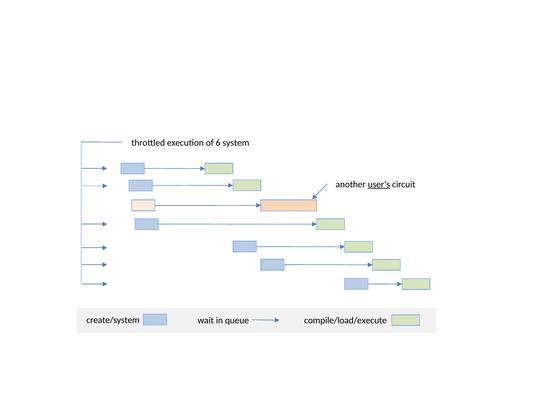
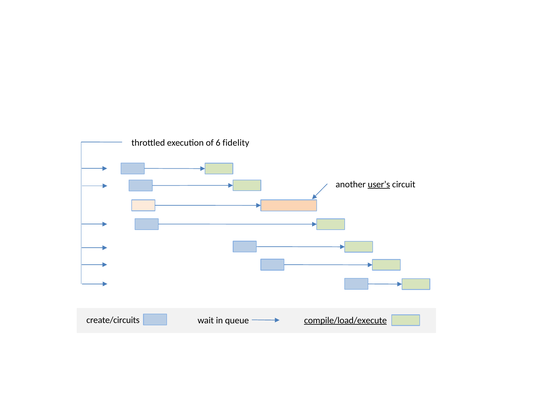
system: system -> fidelity (236, 143)
create/system: create/system -> create/circuits (113, 320)
compile/load/execute underline: none -> present (345, 321)
